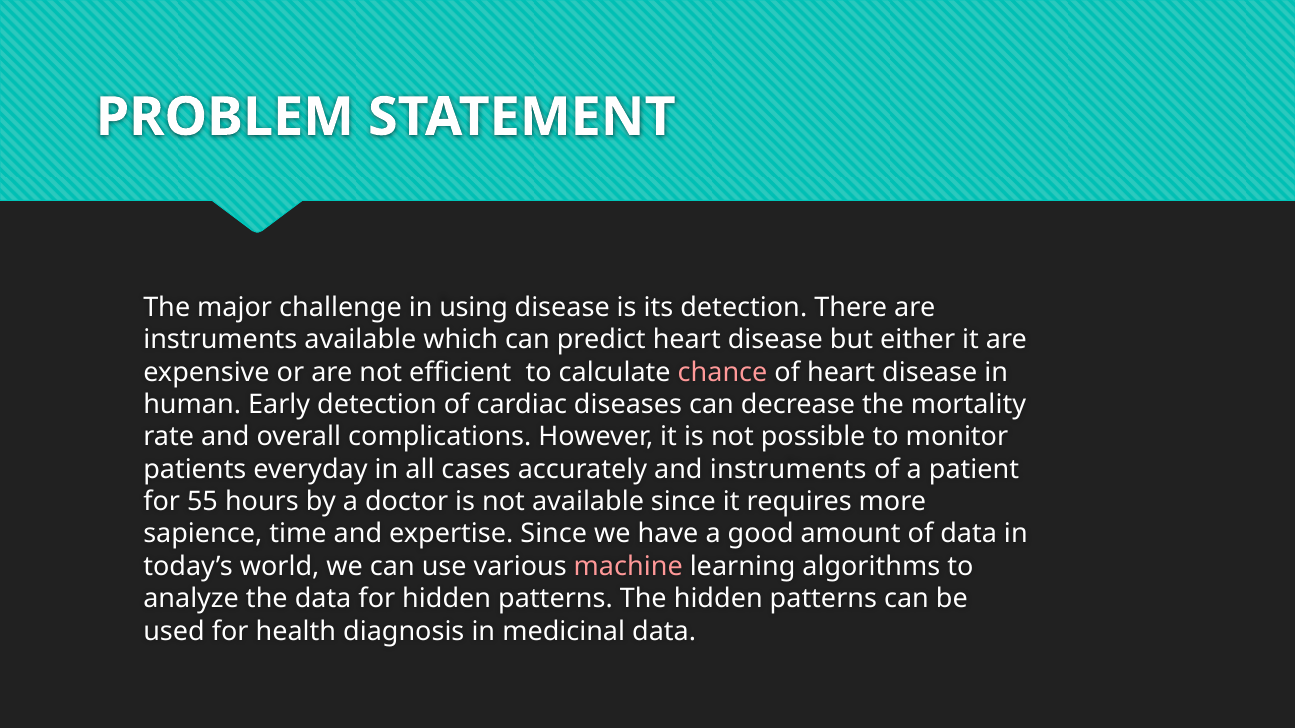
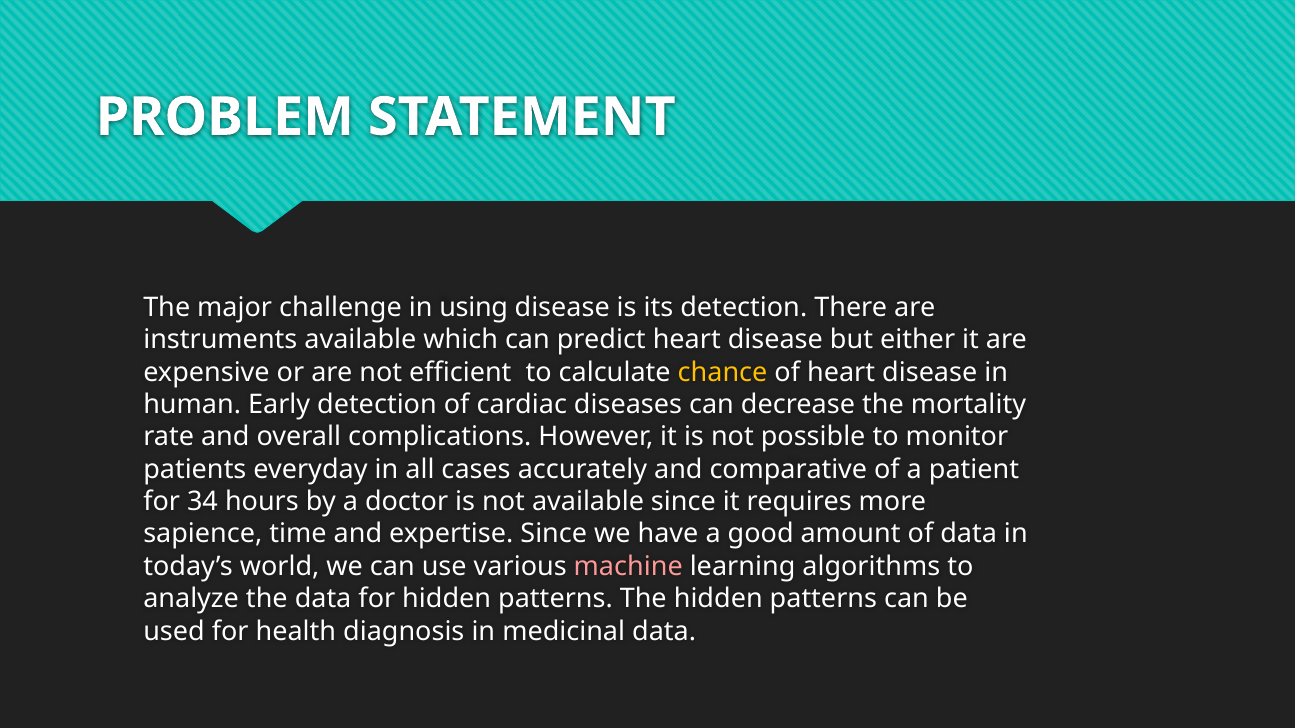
chance colour: pink -> yellow (723, 372)
and instruments: instruments -> comparative (788, 470)
55: 55 -> 34 (202, 502)
